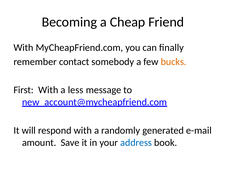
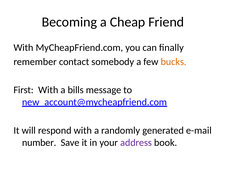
less: less -> bills (76, 90)
amount: amount -> number (39, 142)
address colour: blue -> purple (136, 142)
